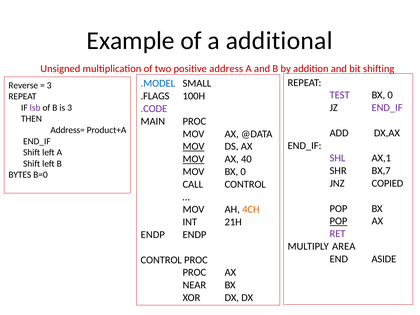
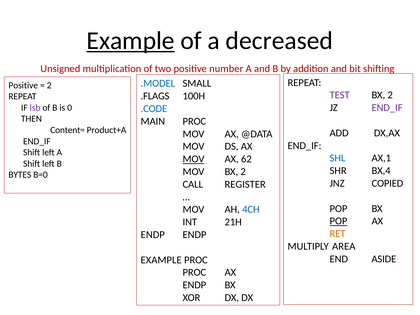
Example underline: none -> present (131, 41)
additional: additional -> decreased (279, 41)
address: address -> number (226, 69)
Reverse: Reverse -> Positive (23, 85)
3: 3 -> 2 (49, 85)
0: 0 -> 2 (390, 95)
is 3: 3 -> 0 (70, 108)
.CODE colour: purple -> blue (154, 109)
Address=: Address= -> Content= (68, 130)
MOV underline: present -> none (194, 146)
SHL colour: purple -> blue (337, 158)
40: 40 -> 62 (246, 159)
BX,7: BX,7 -> BX,4 (381, 171)
MOV BX 0: 0 -> 2 (243, 172)
CALL CONTROL: CONTROL -> REGISTER (245, 184)
4CH colour: orange -> blue (251, 209)
RET colour: purple -> orange (338, 234)
CONTROL: CONTROL -> EXAMPLE (161, 260)
NEAR: NEAR -> ENDP (194, 285)
